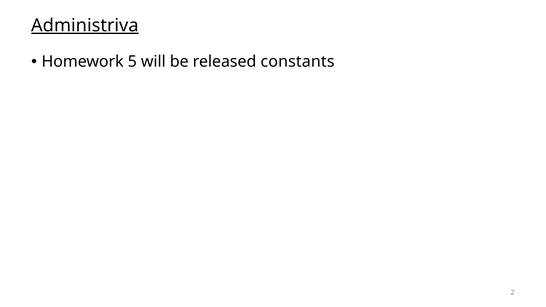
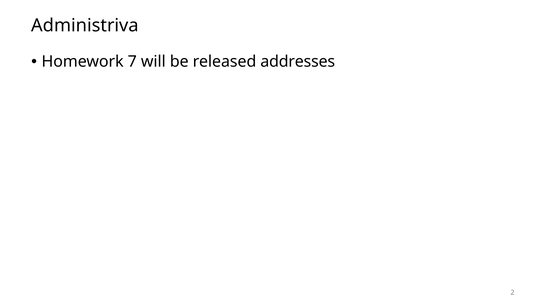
Administriva underline: present -> none (85, 25)
5: 5 -> 7 (132, 62)
constants: constants -> addresses (298, 62)
